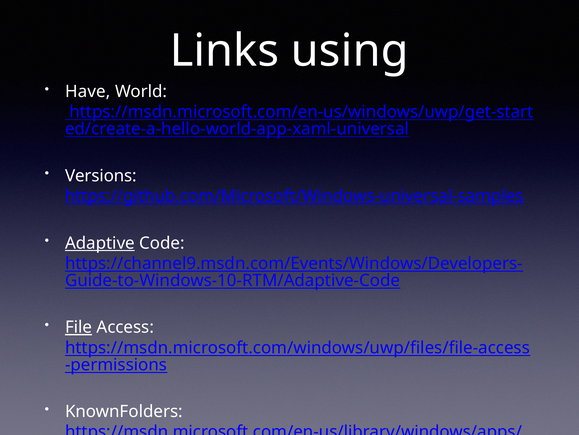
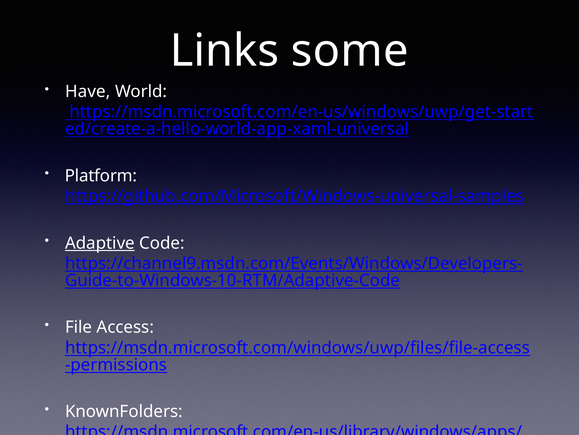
using: using -> some (350, 51)
Versions: Versions -> Platform (101, 175)
File underline: present -> none (79, 327)
